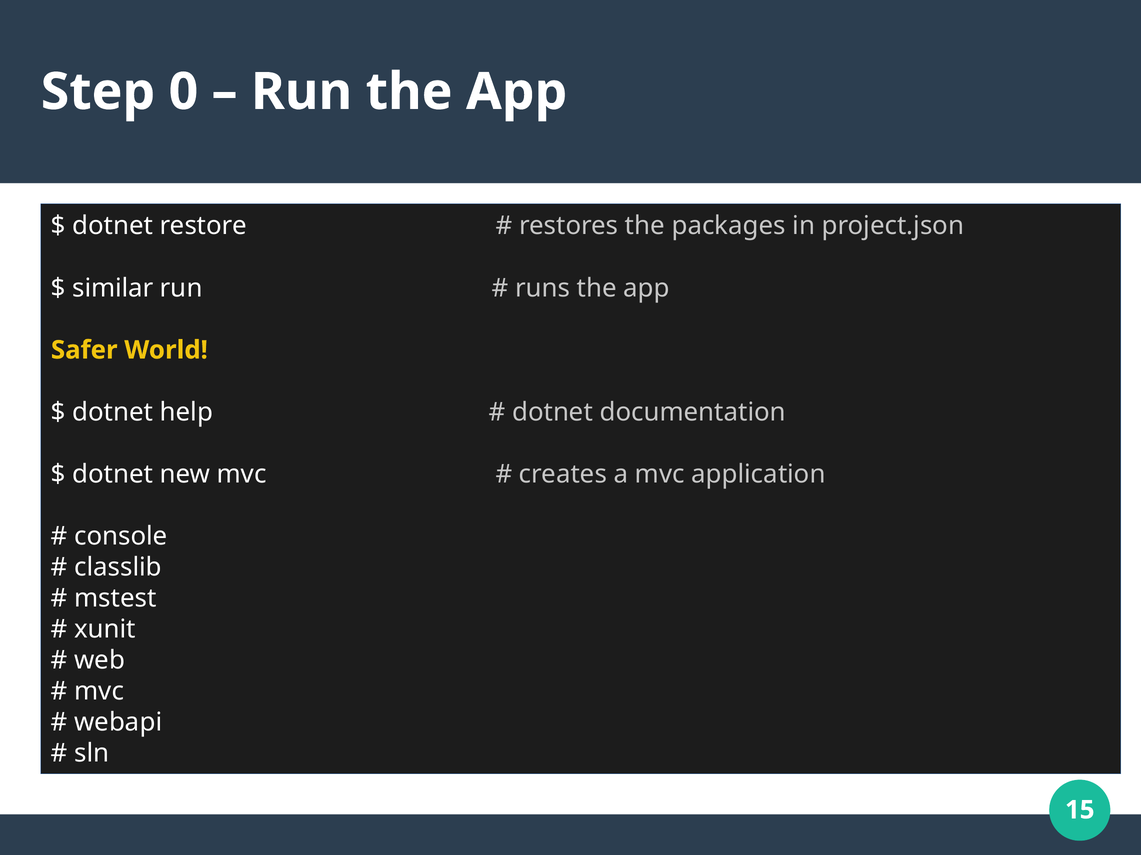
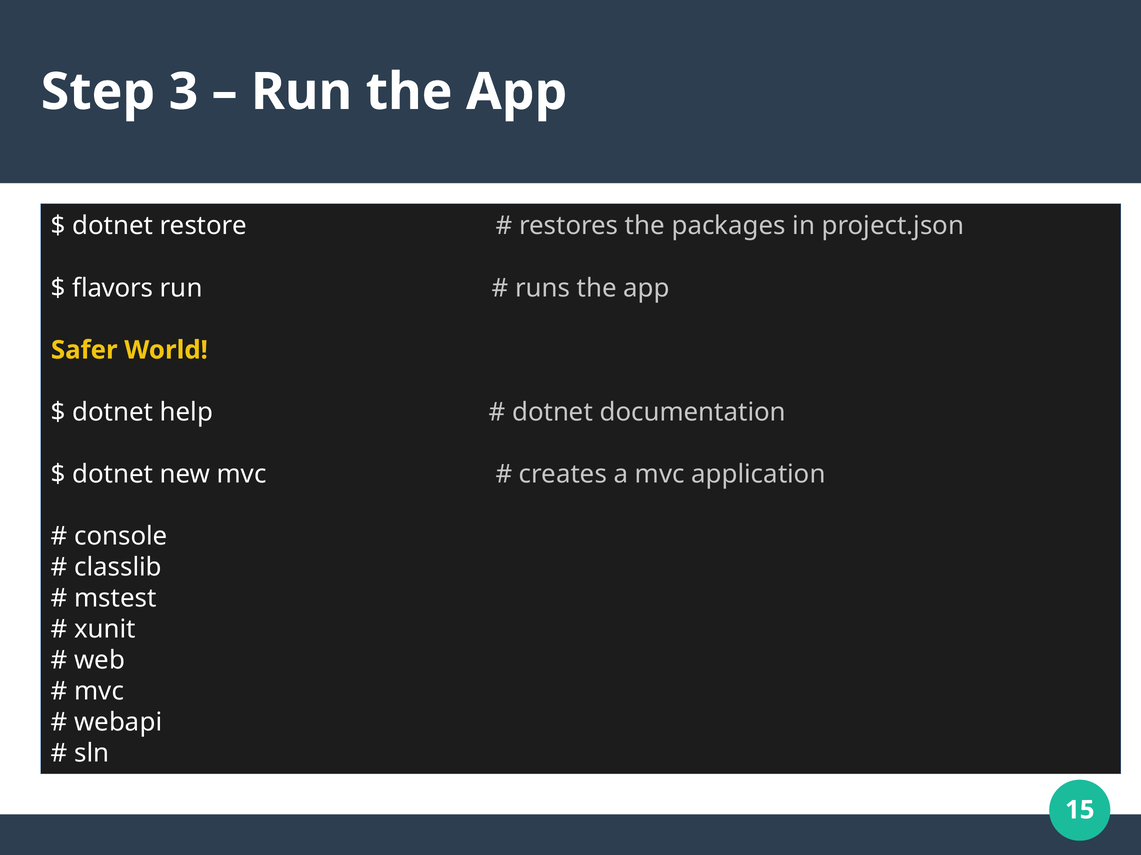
0: 0 -> 3 (183, 92)
similar: similar -> flavors (113, 288)
